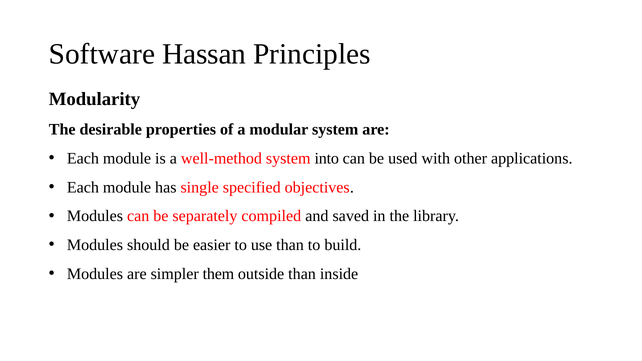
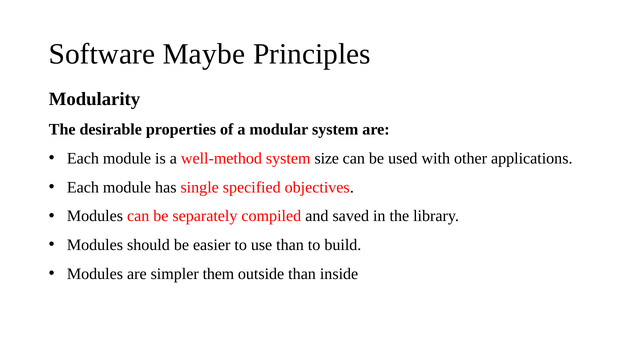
Hassan: Hassan -> Maybe (204, 54)
into: into -> size (327, 158)
